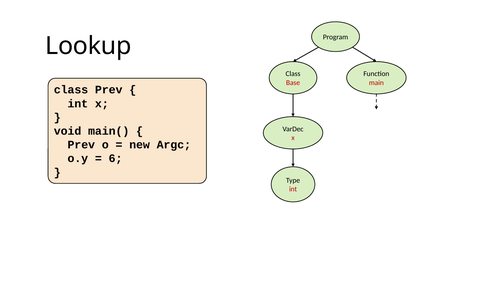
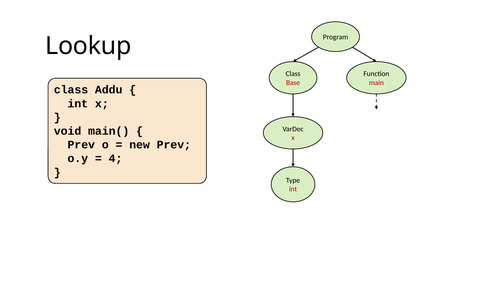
class Prev: Prev -> Addu (109, 90)
new Argc: Argc -> Prev (174, 145)
6: 6 -> 4 (116, 159)
